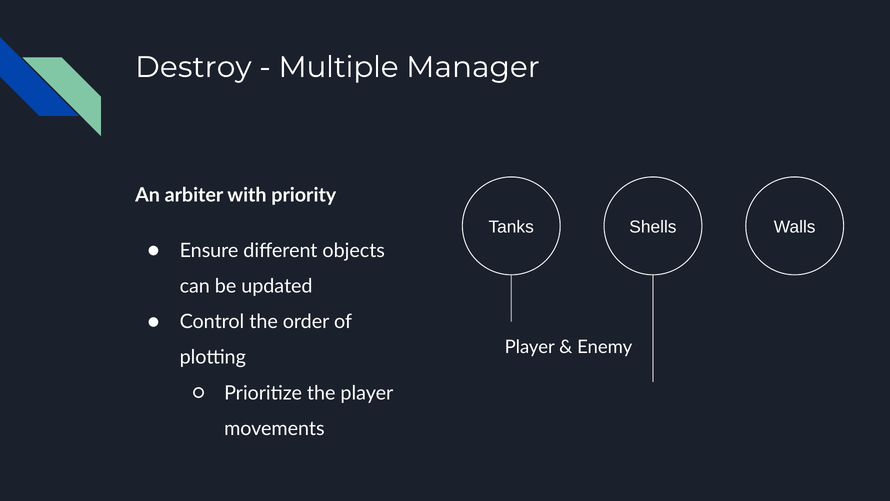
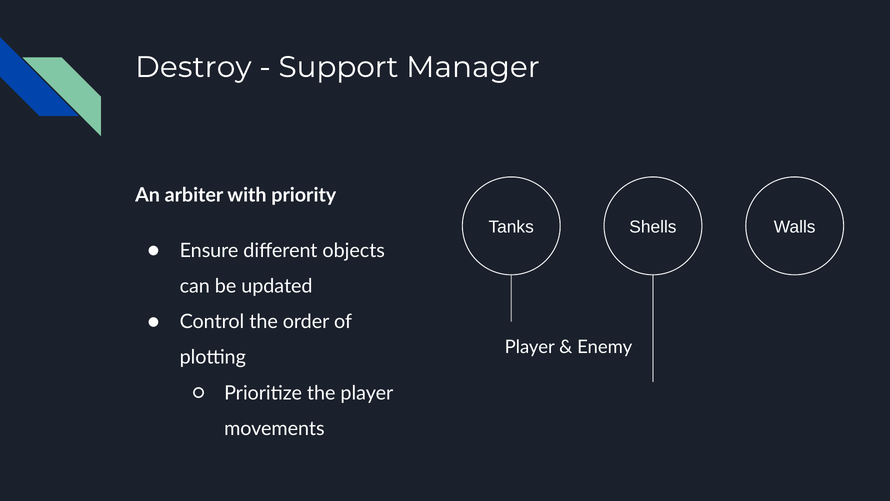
Multiple: Multiple -> Support (338, 67)
